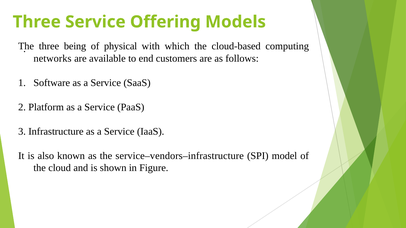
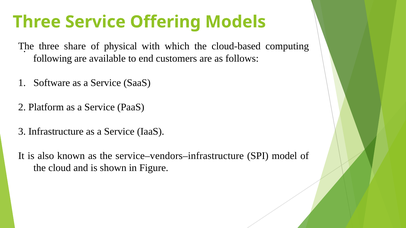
being: being -> share (75, 46)
networks: networks -> following (53, 59)
